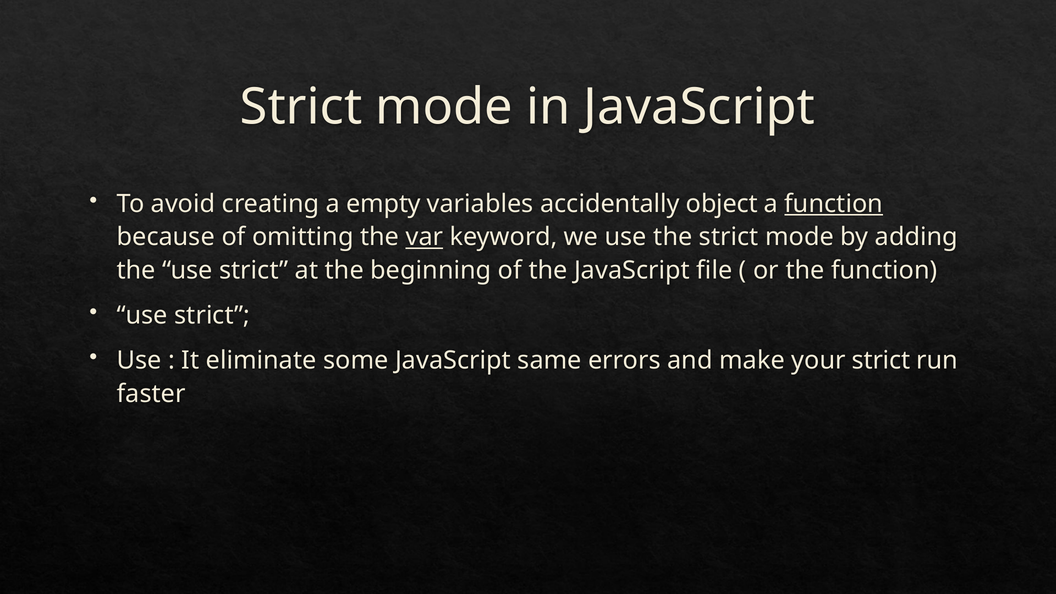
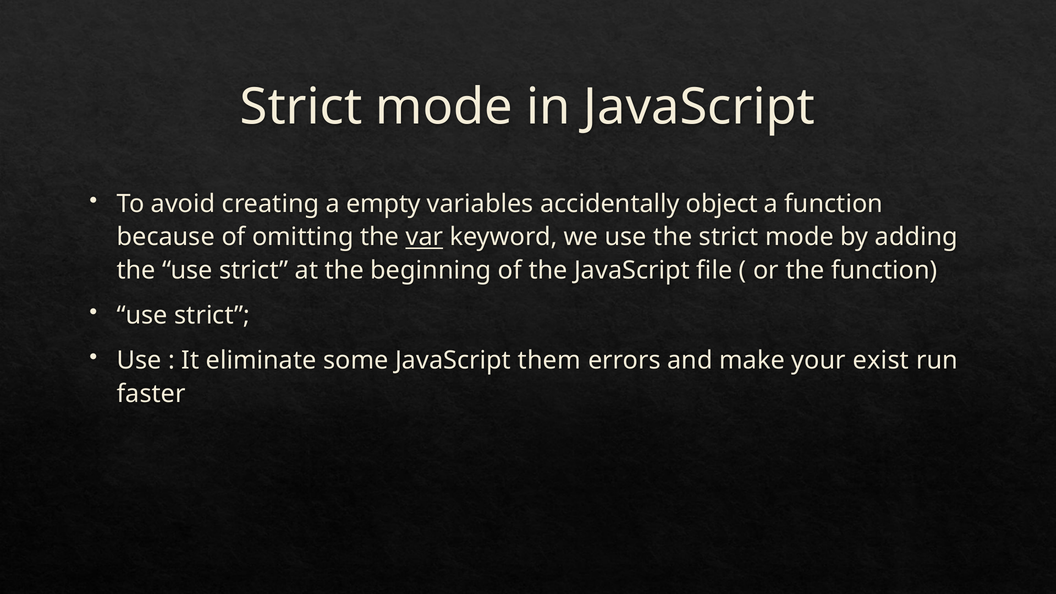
function underline: present -> none (834, 204)
same: same -> them (549, 361)
your strict: strict -> exist (881, 361)
